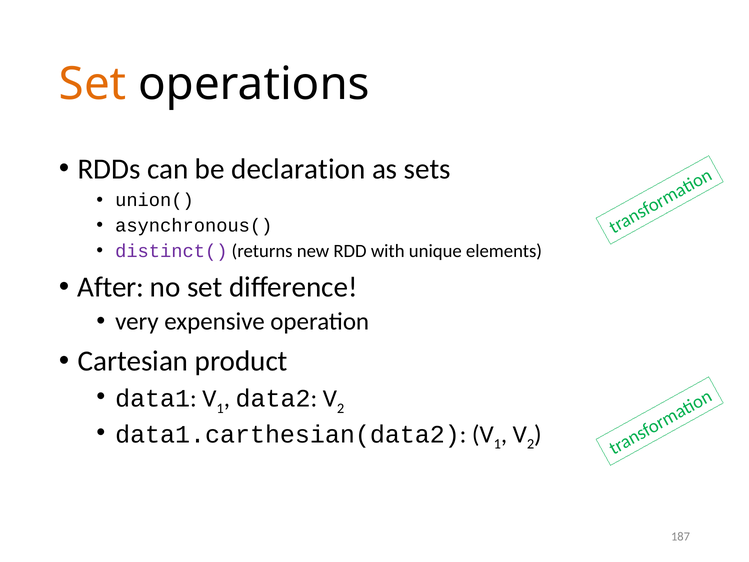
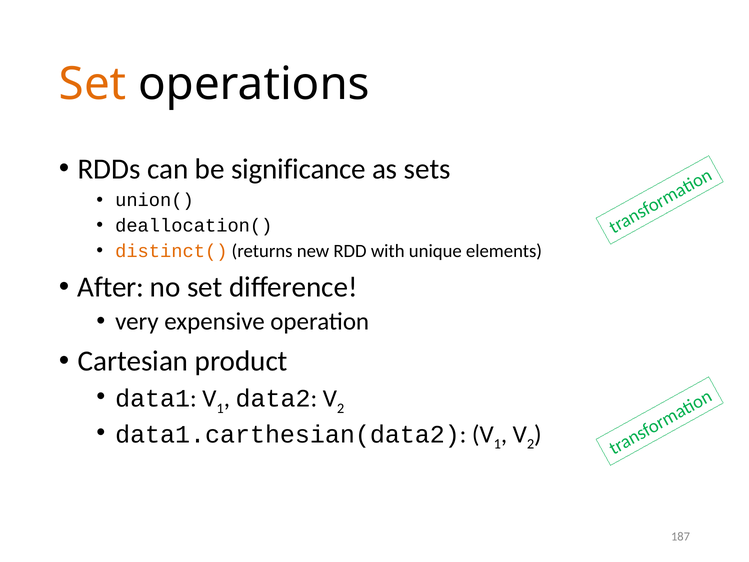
declaration: declaration -> significance (299, 169)
asynchronous(: asynchronous( -> deallocation( (194, 225)
distinct( colour: purple -> orange (171, 251)
